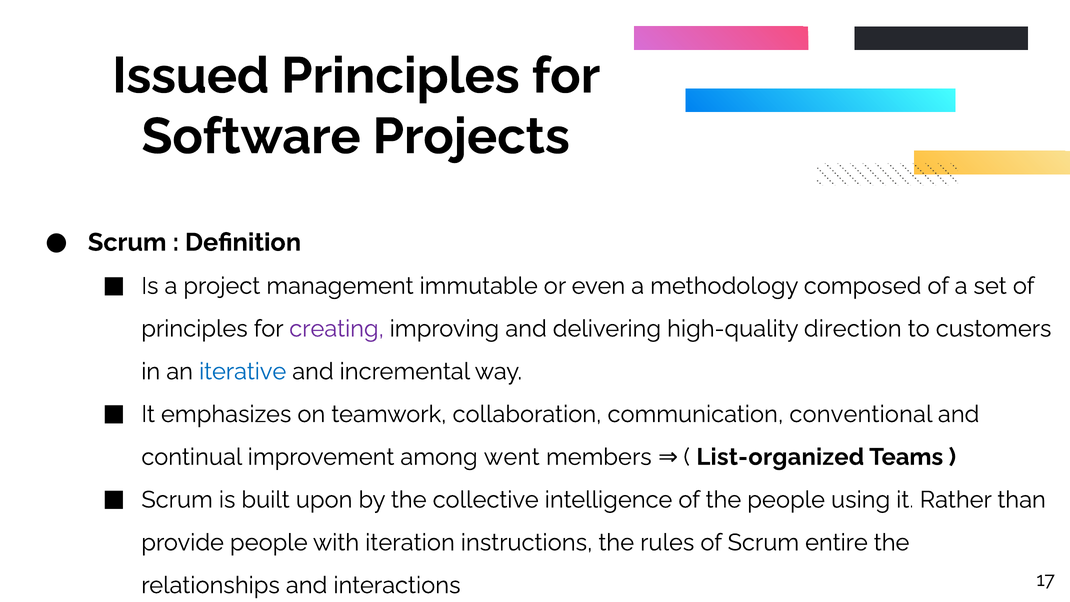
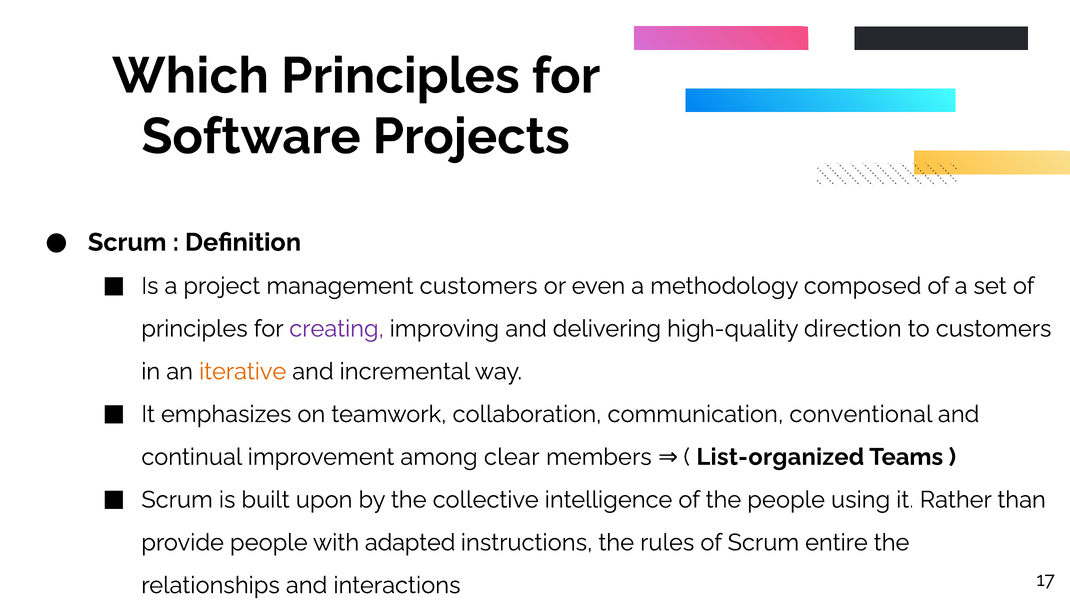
Issued: Issued -> Which (191, 76)
management immutable: immutable -> customers (479, 286)
iterative colour: blue -> orange (243, 371)
went: went -> clear (512, 457)
iteration: iteration -> adapted (410, 542)
